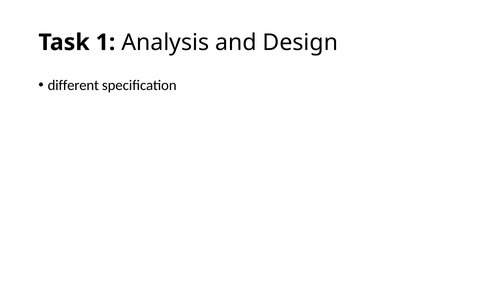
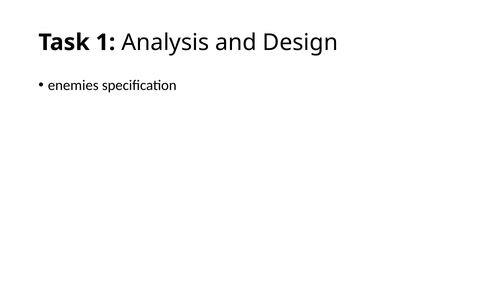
different: different -> enemies (73, 85)
